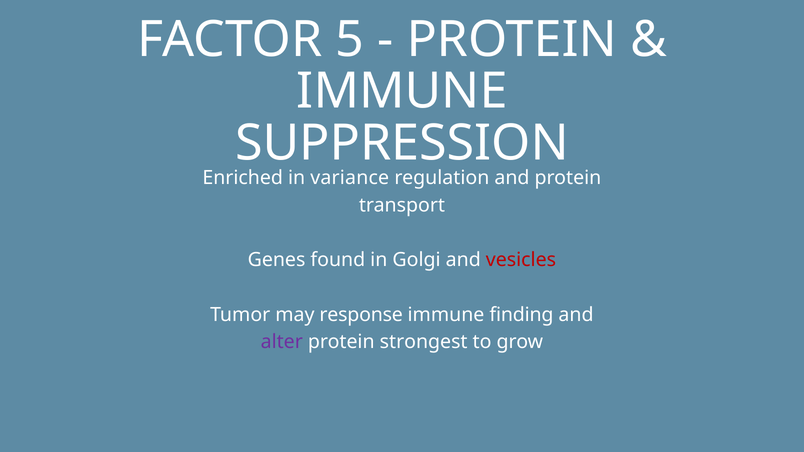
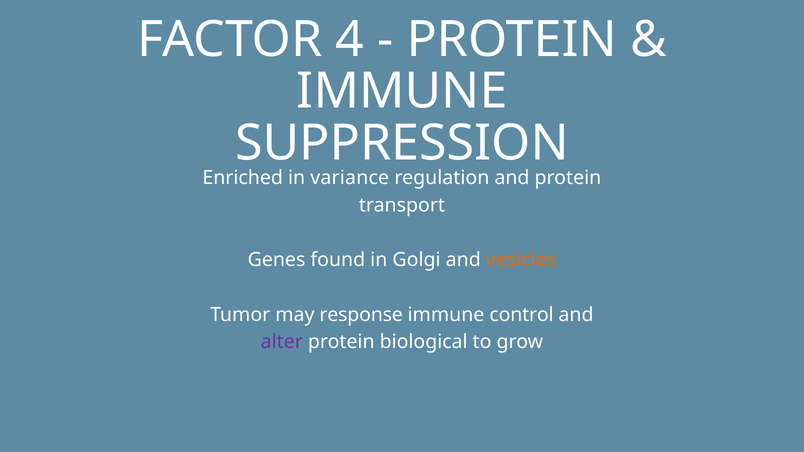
5: 5 -> 4 (350, 39)
vesicles colour: red -> orange (521, 260)
finding: finding -> control (522, 315)
strongest: strongest -> biological (424, 342)
